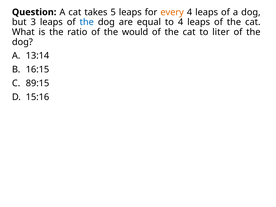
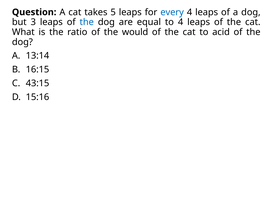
every colour: orange -> blue (172, 12)
liter: liter -> acid (221, 32)
89:15: 89:15 -> 43:15 (37, 83)
